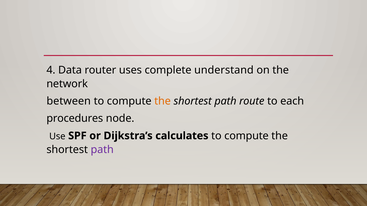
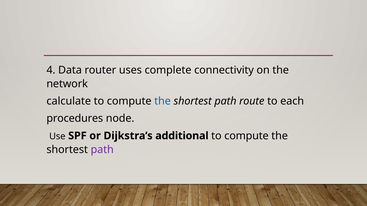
understand: understand -> connectivity (224, 70)
between: between -> calculate (69, 101)
the colour: orange -> blue (163, 101)
calculates: calculates -> additional (182, 136)
